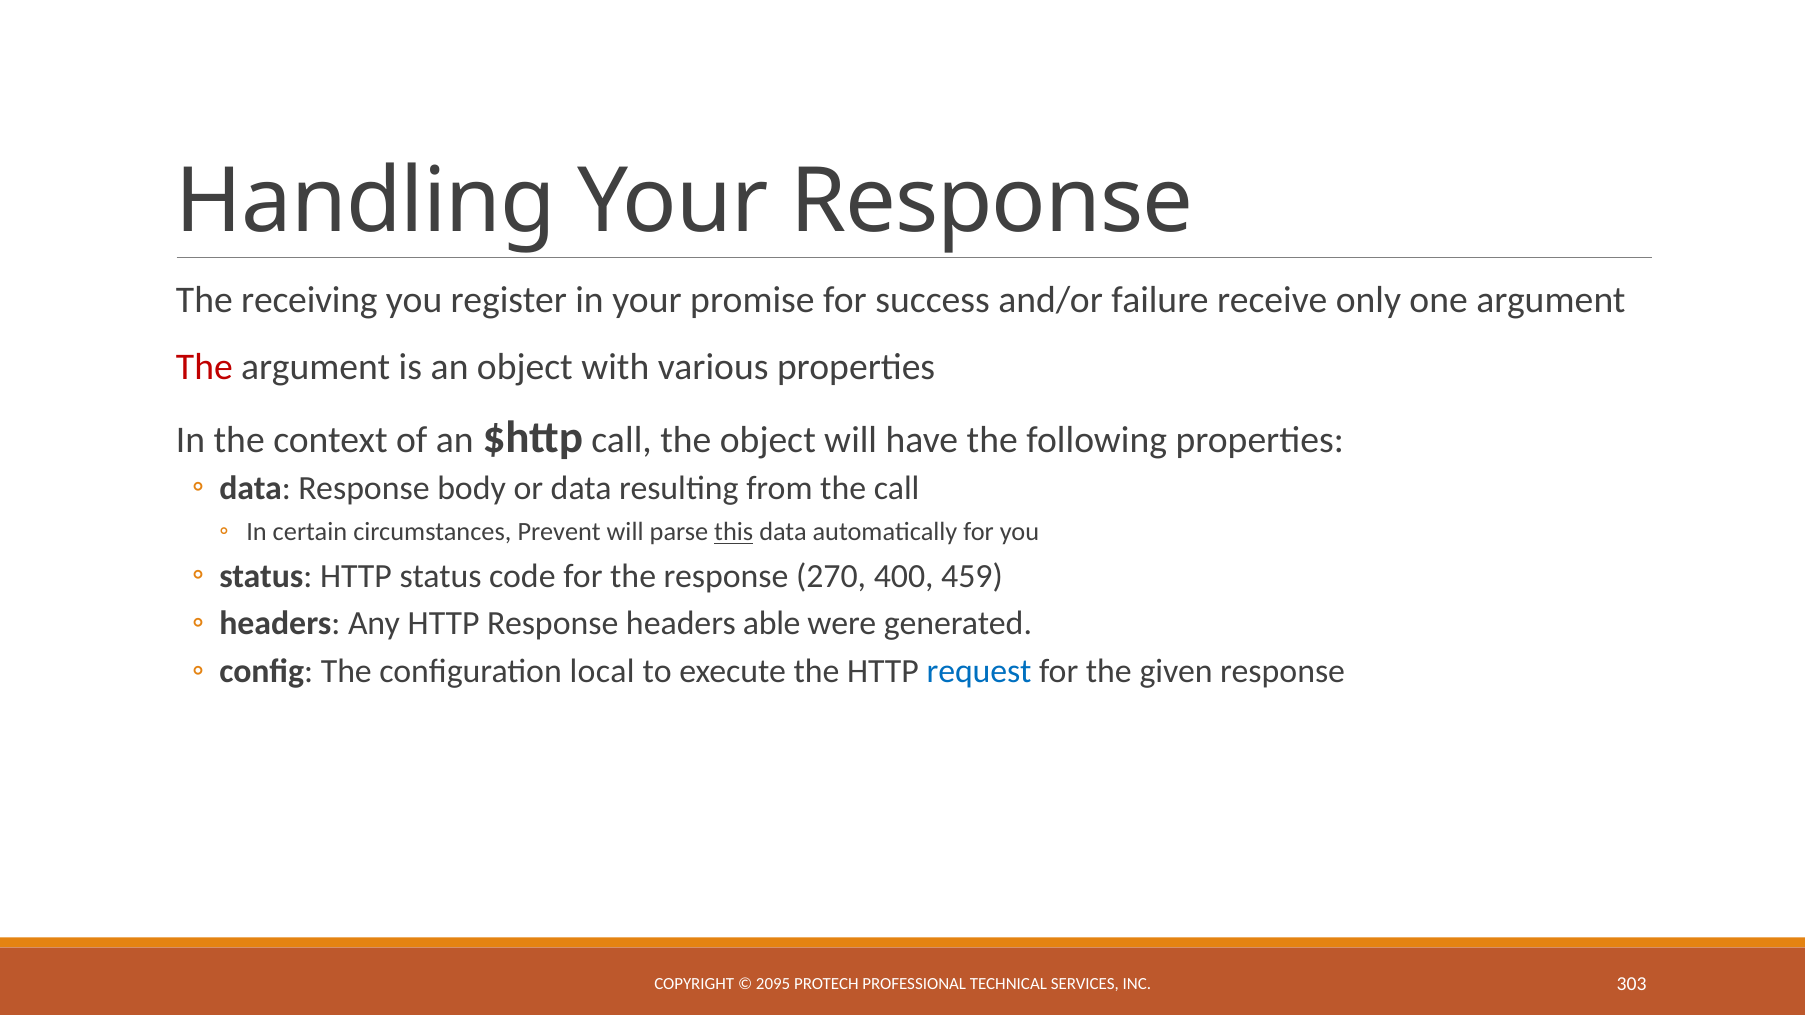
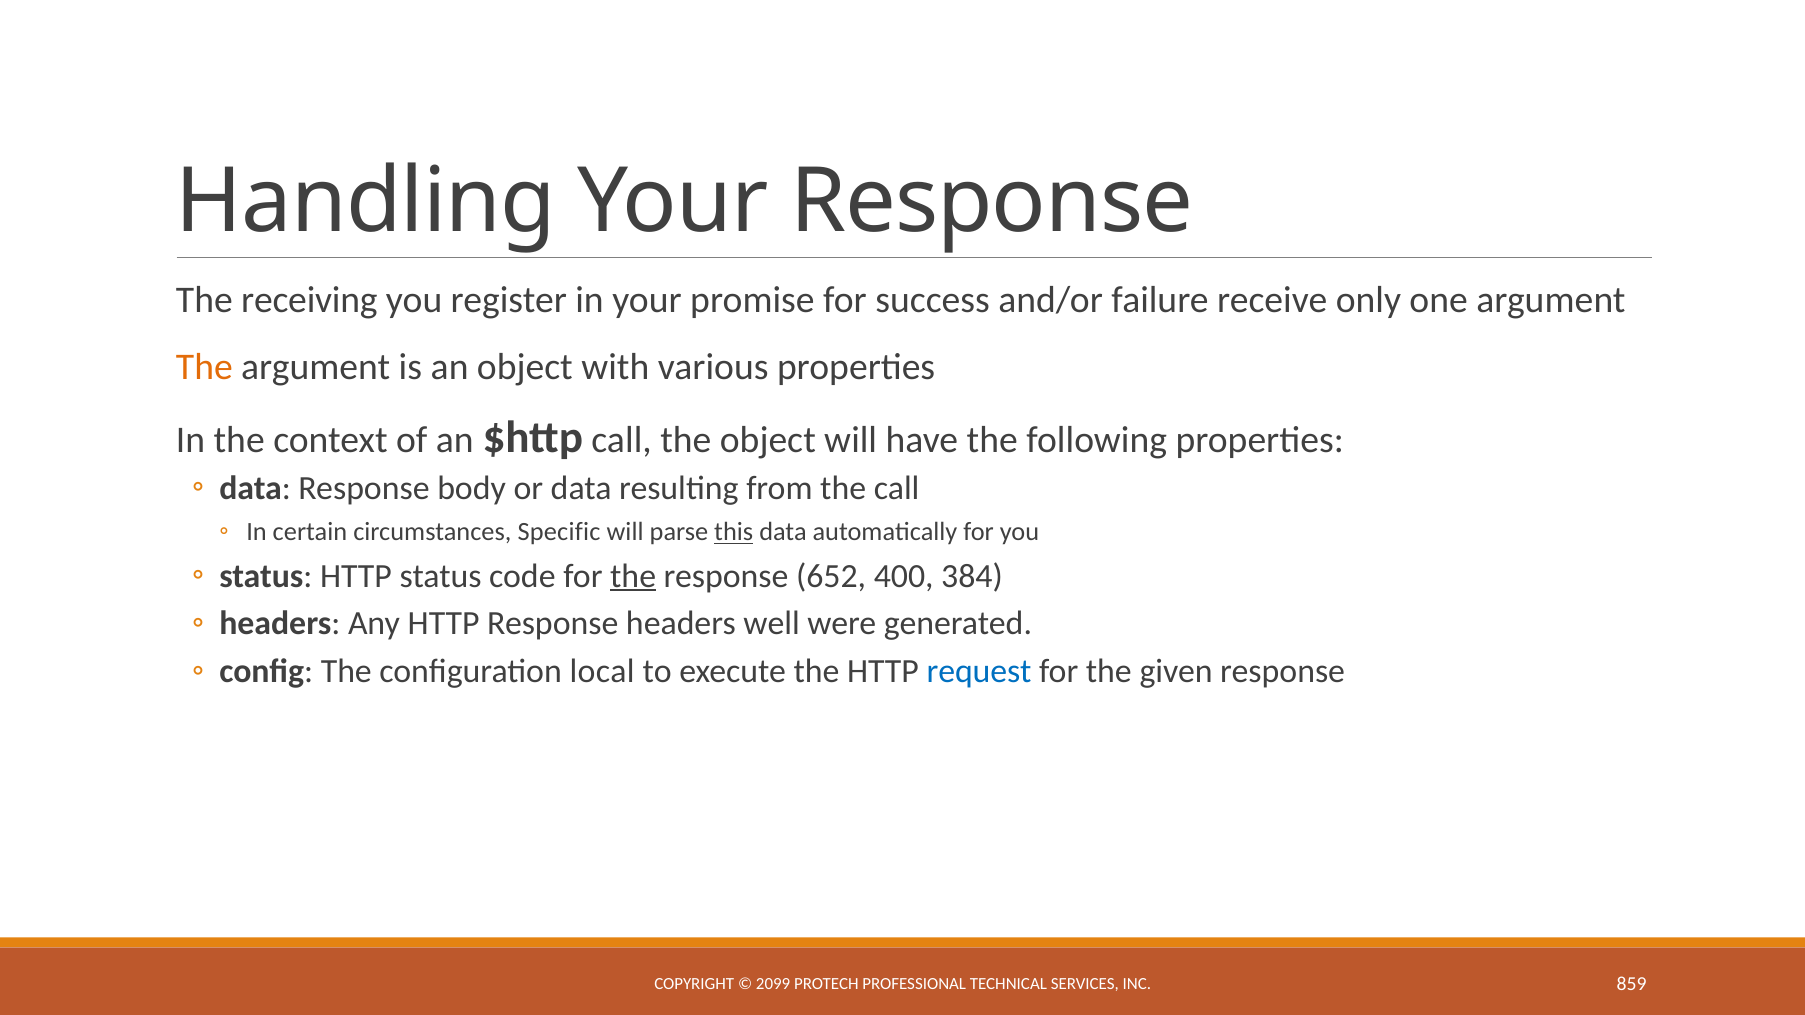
The colour: red -> orange (204, 367)
Prevent: Prevent -> Specific (559, 532)
the underline: none -> present (633, 576)
270: 270 -> 652 (831, 576)
459: 459 -> 384 (972, 576)
able: able -> well (772, 624)
2095: 2095 -> 2099 (773, 984)
303: 303 -> 859 (1632, 985)
